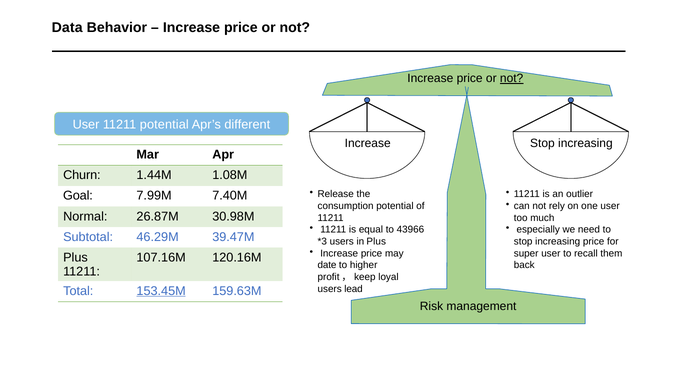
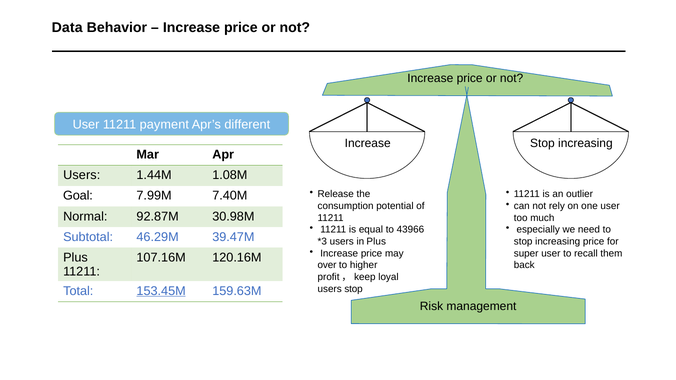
not underline: present -> none (512, 78)
11211 potential: potential -> payment (164, 125)
Churn: Churn -> Users (82, 175)
26.87M: 26.87M -> 92.87M (158, 216)
date: date -> over (327, 265)
users lead: lead -> stop (354, 289)
